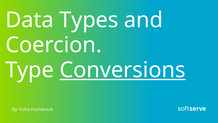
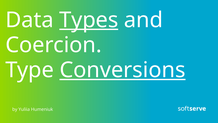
Types underline: none -> present (89, 20)
